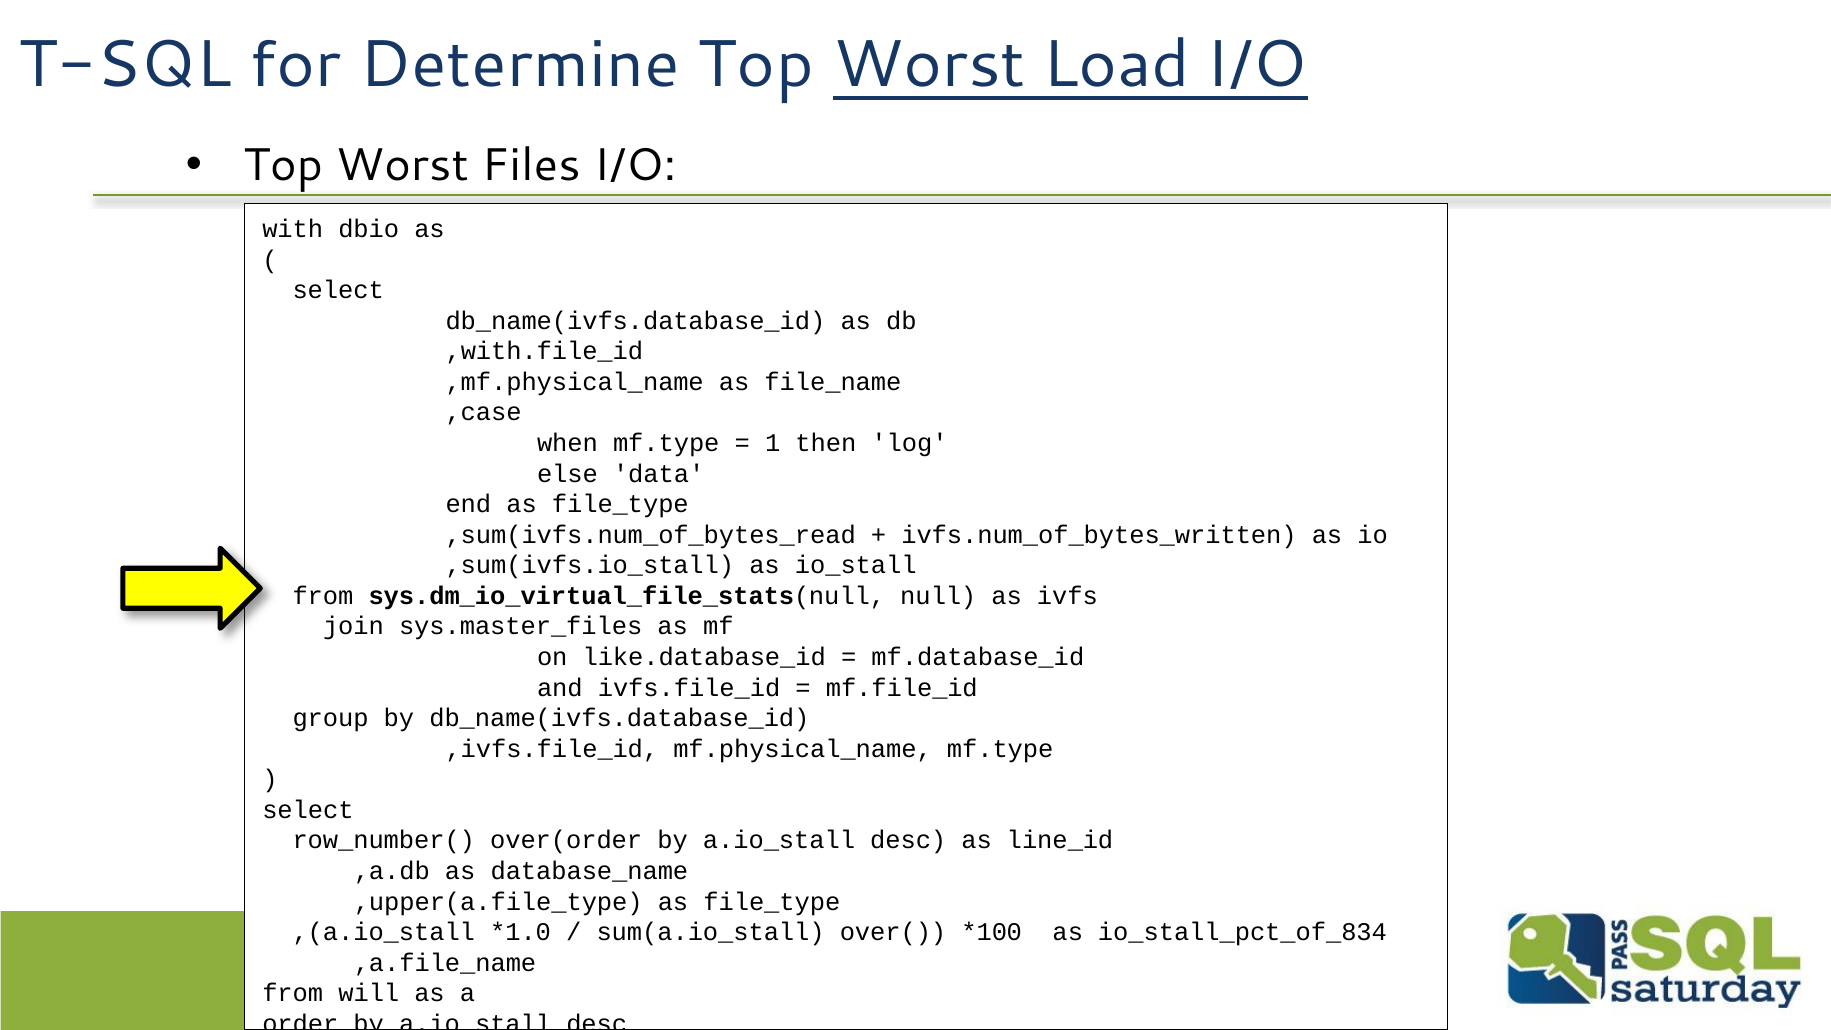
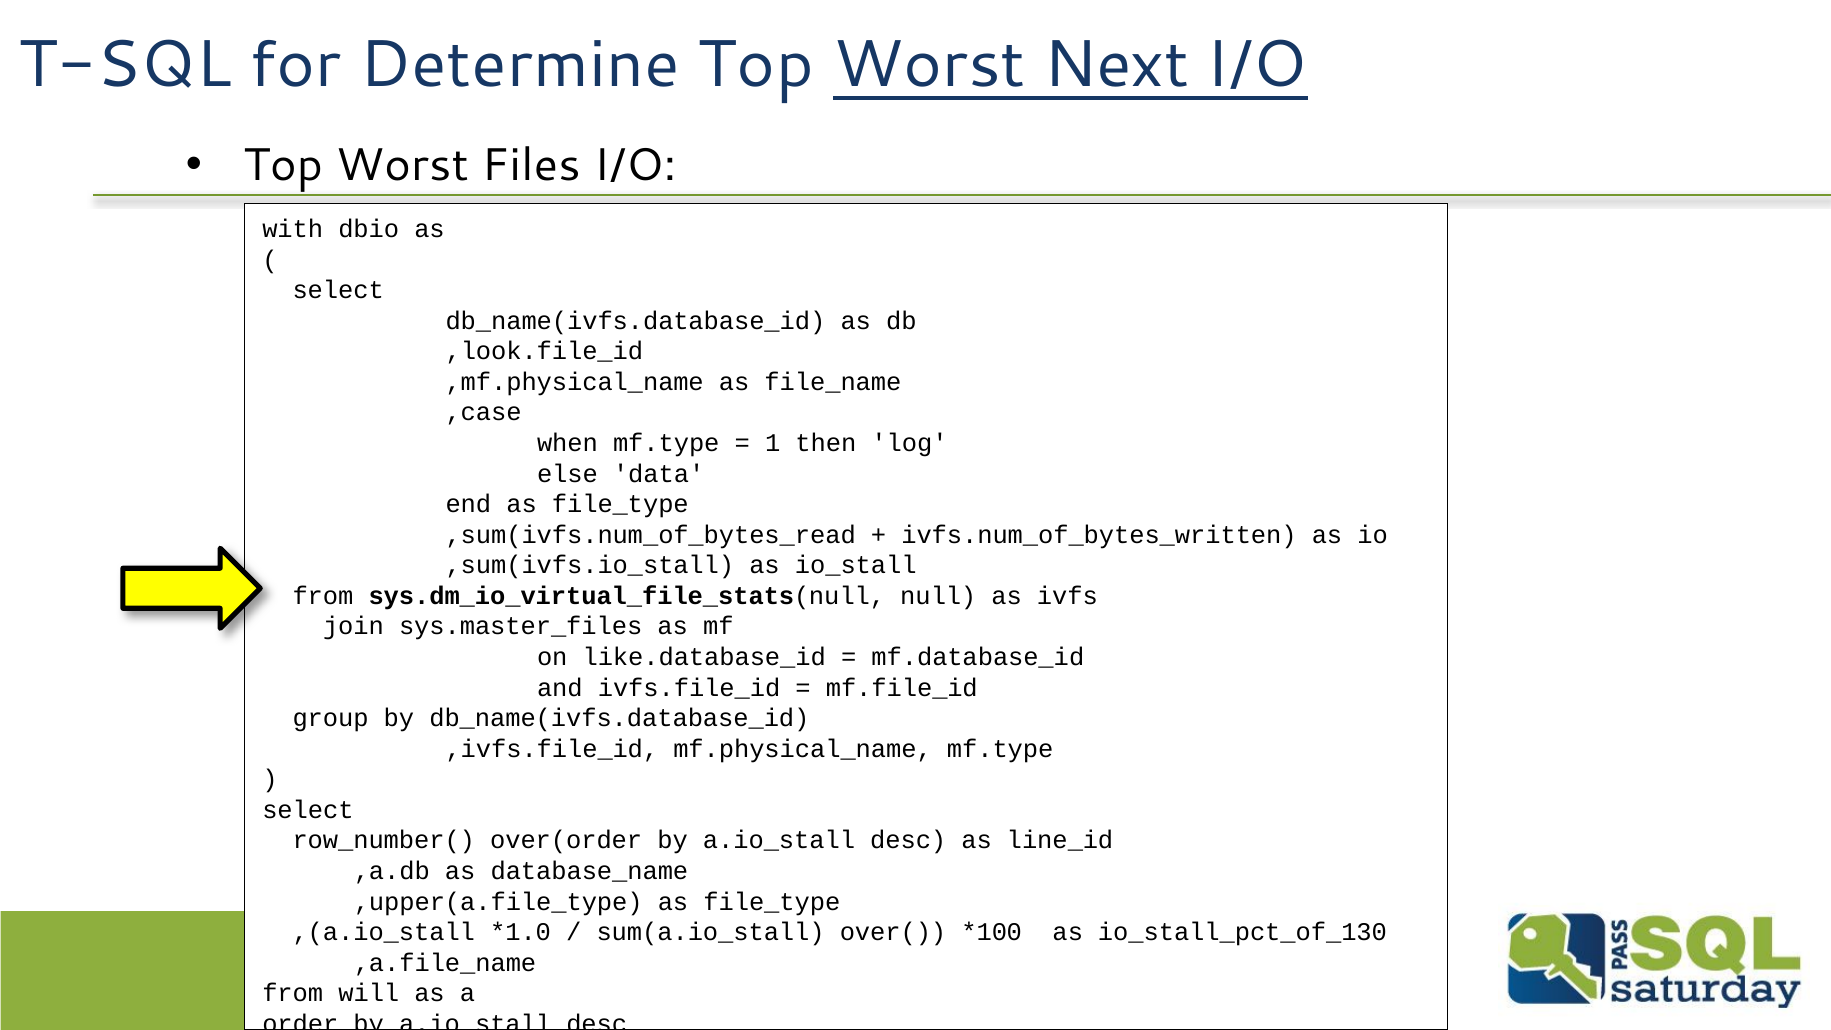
Load: Load -> Next (1116, 65)
,with.file_id: ,with.file_id -> ,look.file_id (544, 351)
io_stall_pct_of_834: io_stall_pct_of_834 -> io_stall_pct_of_130 (1242, 932)
